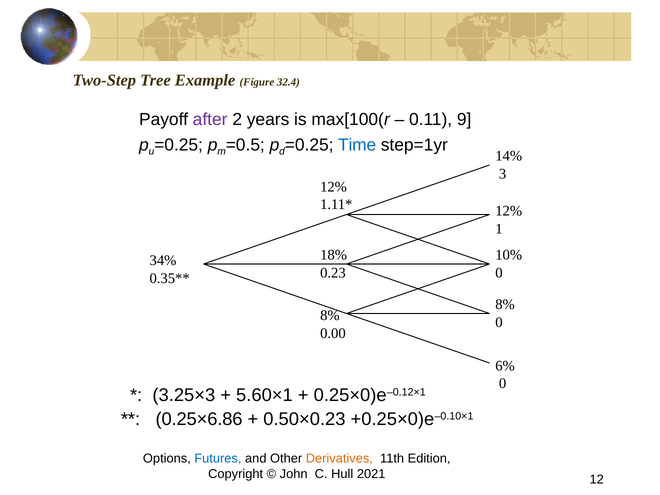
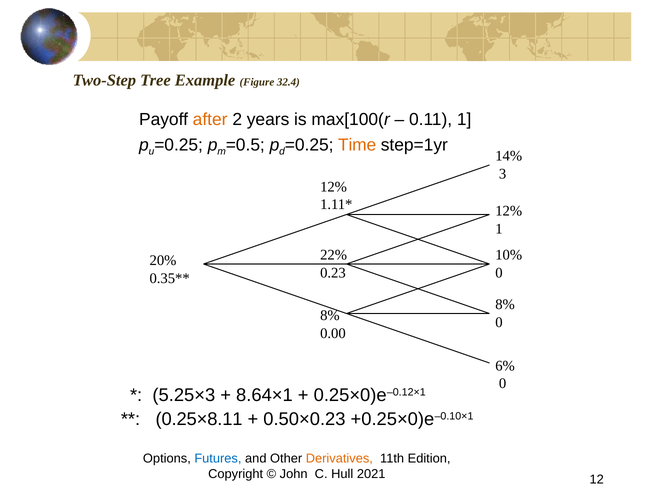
after colour: purple -> orange (210, 119)
0.11 9: 9 -> 1 (464, 119)
Time colour: blue -> orange (357, 145)
18%: 18% -> 22% (334, 255)
34%: 34% -> 20% (163, 261)
3.25×3: 3.25×3 -> 5.25×3 (184, 395)
5.60×1: 5.60×1 -> 8.64×1 (264, 395)
0.25×6.86: 0.25×6.86 -> 0.25×8.11 (199, 419)
